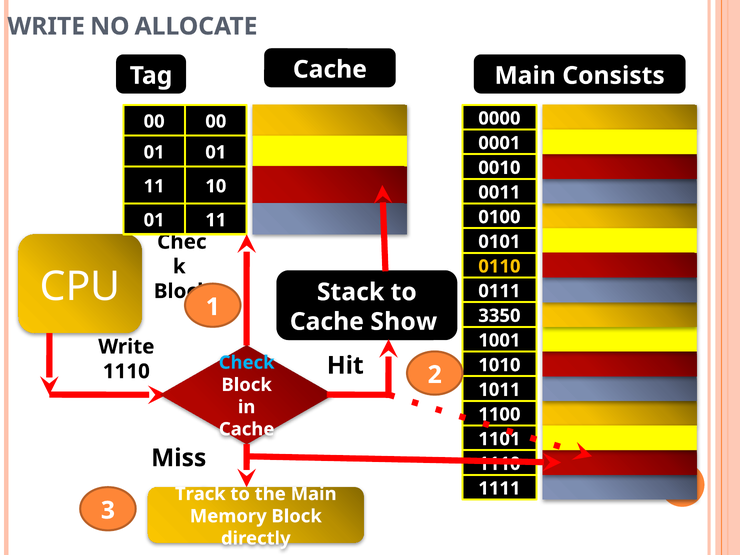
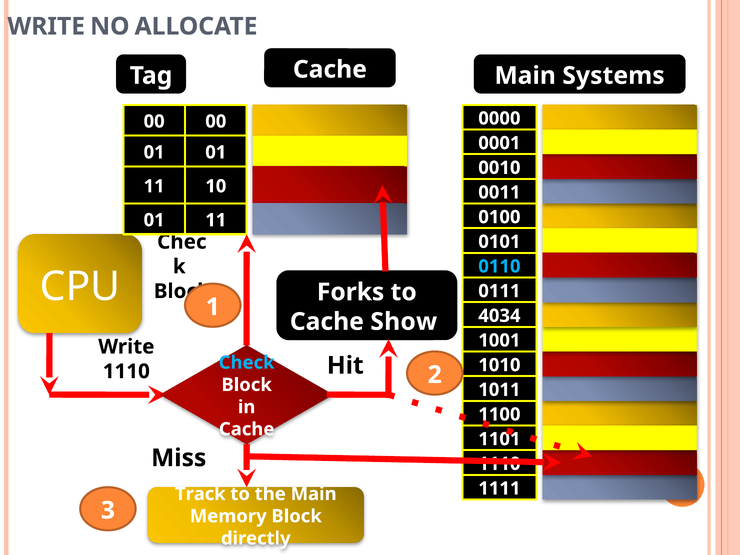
Consists: Consists -> Systems (613, 76)
0110 colour: yellow -> light blue (499, 266)
Stack: Stack -> Forks (351, 292)
3350: 3350 -> 4034 (499, 316)
